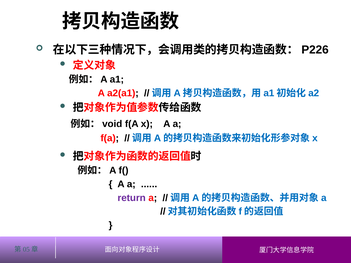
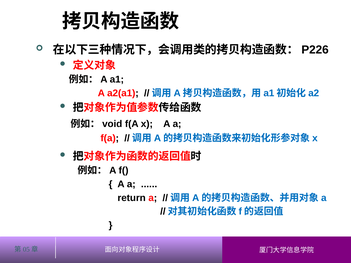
return colour: purple -> black (132, 198)
